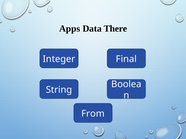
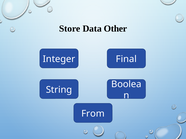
Apps: Apps -> Store (70, 29)
There: There -> Other (115, 29)
